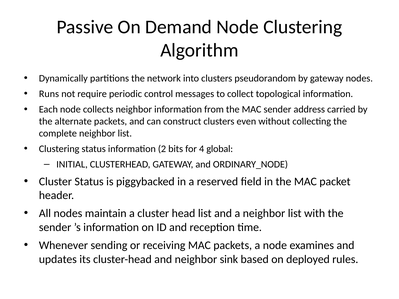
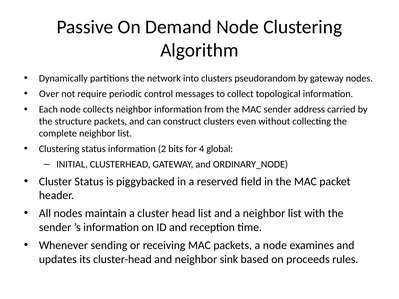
Runs: Runs -> Over (49, 94)
alternate: alternate -> structure (73, 122)
deployed: deployed -> proceeds (308, 259)
